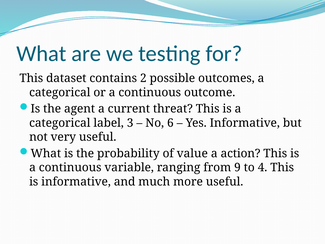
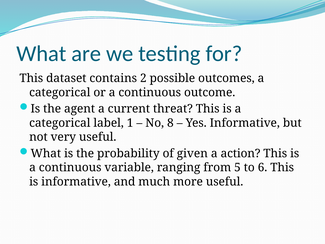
3: 3 -> 1 (130, 123)
6: 6 -> 8 (170, 123)
value: value -> given (192, 153)
9: 9 -> 5 (237, 167)
4: 4 -> 6 (263, 167)
